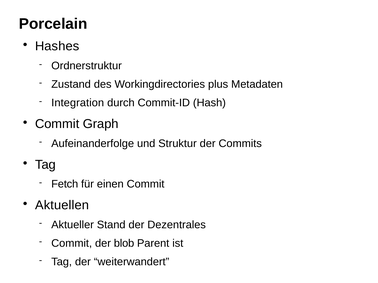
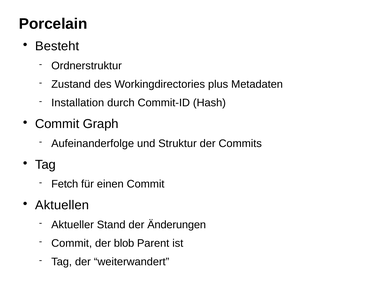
Hashes: Hashes -> Besteht (57, 46)
Integration: Integration -> Installation (78, 103)
Dezentrales: Dezentrales -> Änderungen (177, 225)
